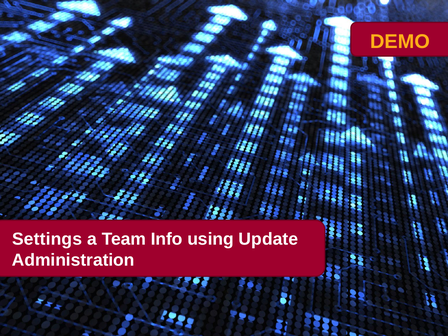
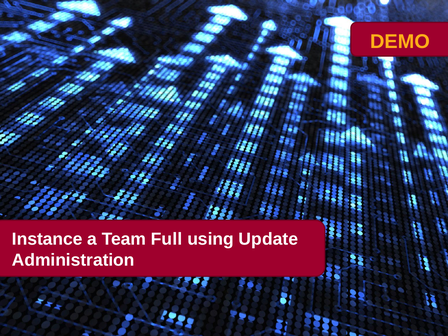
Settings: Settings -> Instance (47, 239)
Info: Info -> Full (167, 239)
